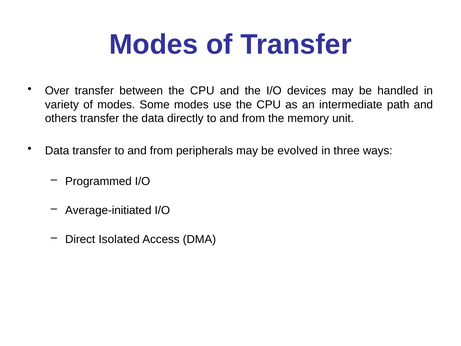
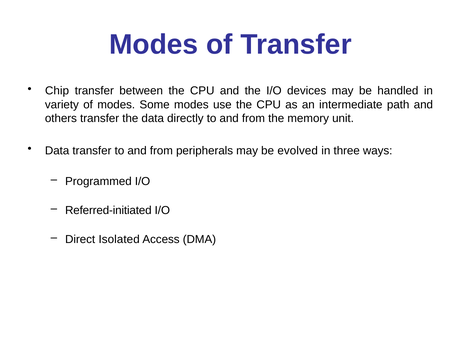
Over: Over -> Chip (57, 91)
Average-initiated: Average-initiated -> Referred-initiated (108, 210)
